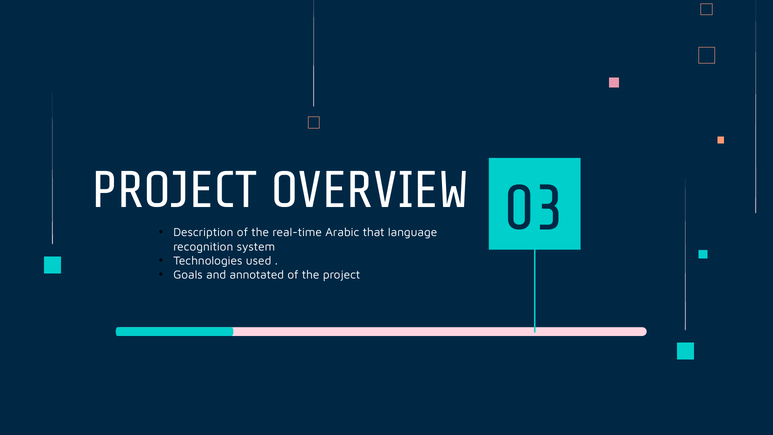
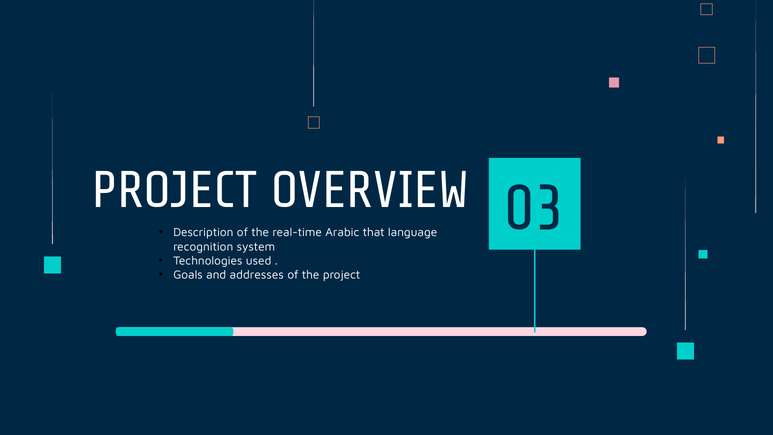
annotated: annotated -> addresses (257, 275)
